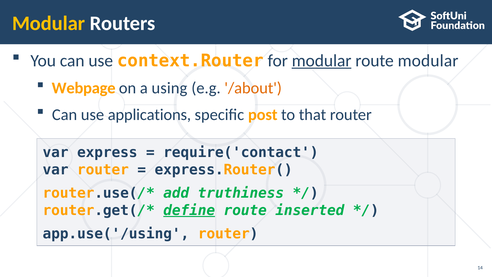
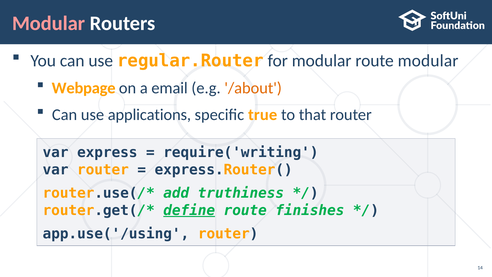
Modular colour: yellow -> pink (49, 23)
context.Router: context.Router -> regular.Router (190, 61)
modular underline: present -> none (322, 61)
using: using -> email (170, 88)
post: post -> true (263, 115)
require('contact: require('contact -> require('writing (241, 152)
inserted: inserted -> finishes (310, 210)
